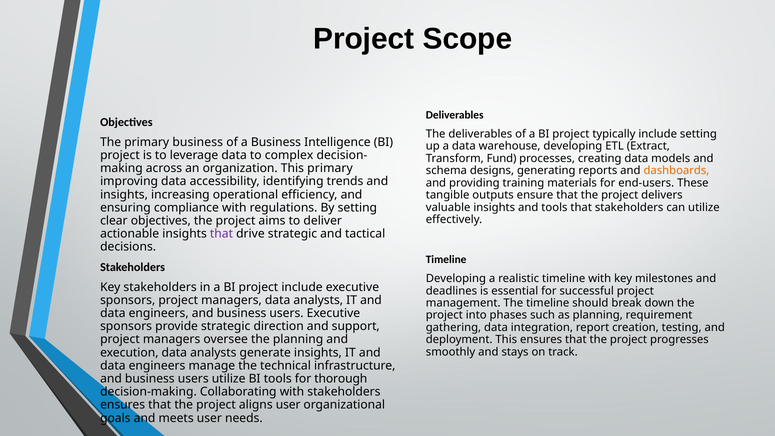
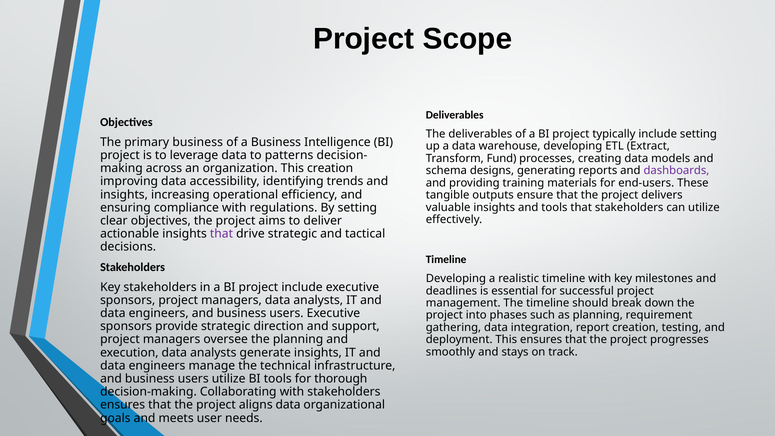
complex: complex -> patterns (289, 155)
This primary: primary -> creation (330, 168)
dashboards colour: orange -> purple (676, 171)
aligns user: user -> data (288, 405)
